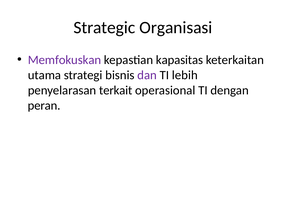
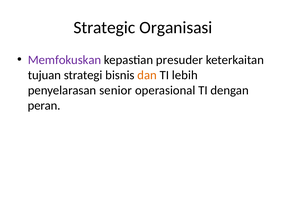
kapasitas: kapasitas -> presuder (179, 60)
utama: utama -> tujuan (44, 75)
dan colour: purple -> orange (147, 75)
terkait: terkait -> senior (116, 91)
